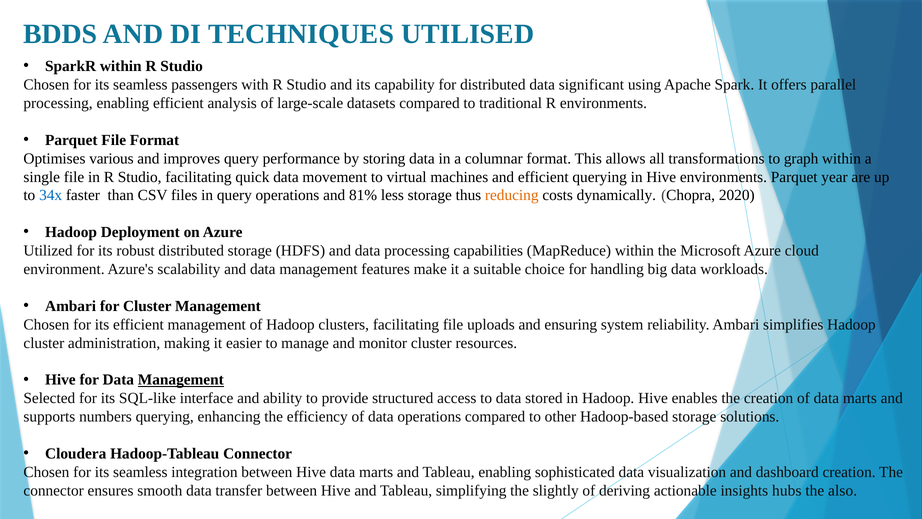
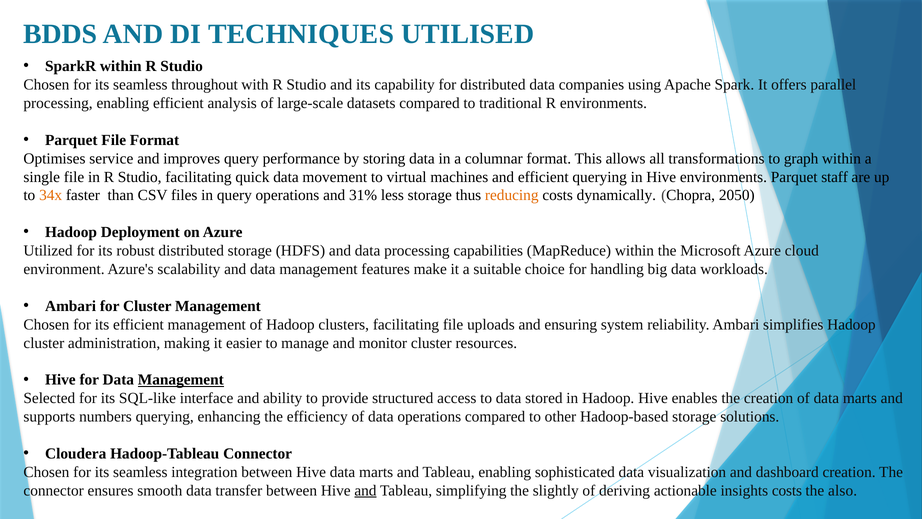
passengers: passengers -> throughout (205, 85)
significant: significant -> companies (591, 85)
various: various -> service (111, 158)
year: year -> staff (835, 177)
34x colour: blue -> orange (51, 195)
81%: 81% -> 31% (363, 195)
2020: 2020 -> 2050 (737, 195)
and underline: none -> present (365, 490)
insights hubs: hubs -> costs (787, 490)
